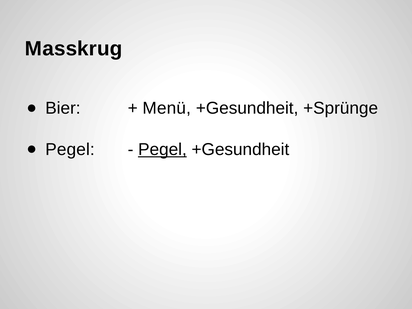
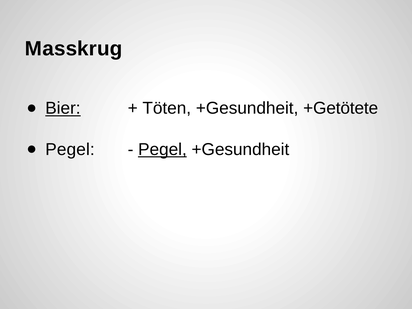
Bier underline: none -> present (63, 108)
Menü: Menü -> Töten (167, 108)
+Sprünge: +Sprünge -> +Getötete (341, 108)
